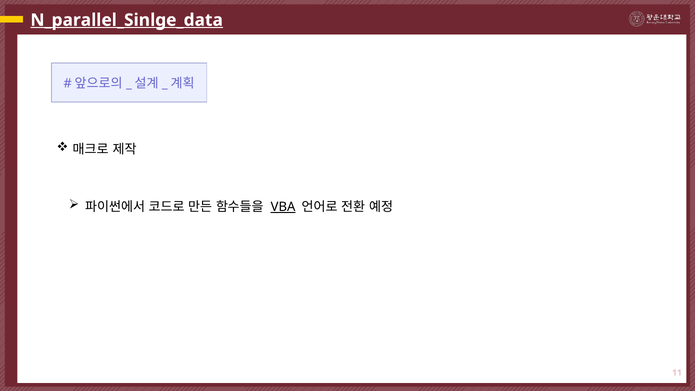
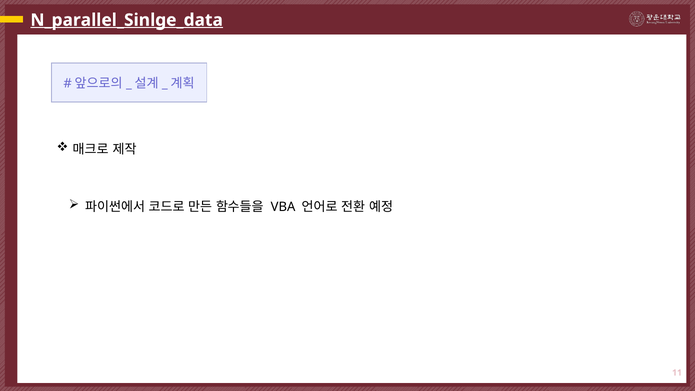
VBA underline: present -> none (283, 207)
